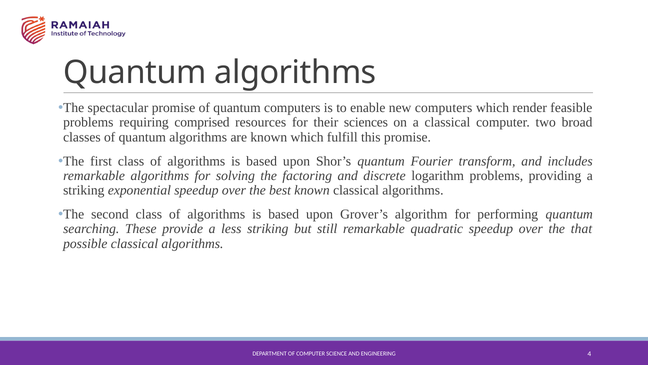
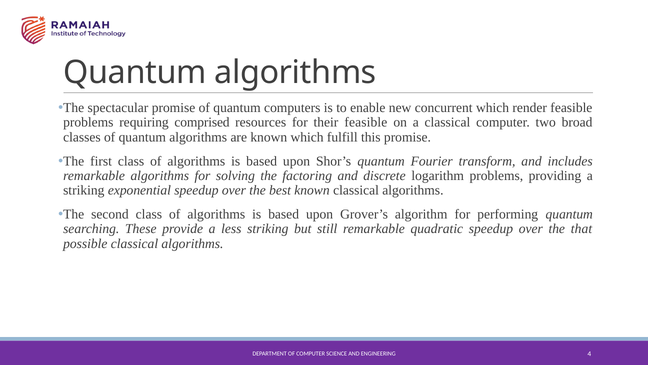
new computers: computers -> concurrent (444, 108)
their sciences: sciences -> feasible (366, 122)
